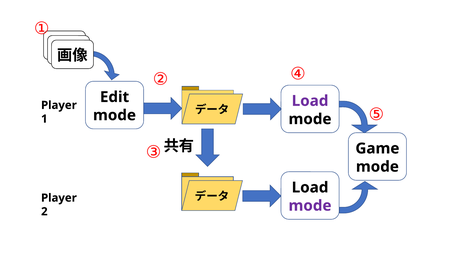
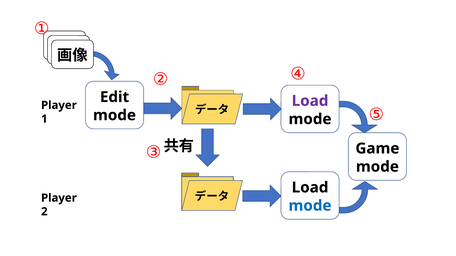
mode colour: purple -> blue (310, 206)
